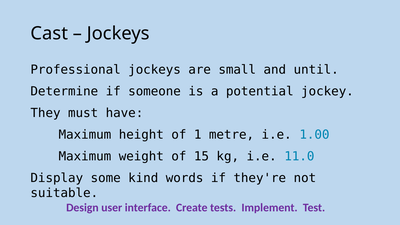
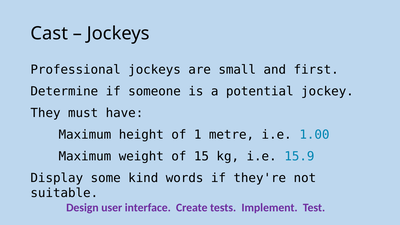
until: until -> first (316, 70)
11.0: 11.0 -> 15.9 (299, 156)
